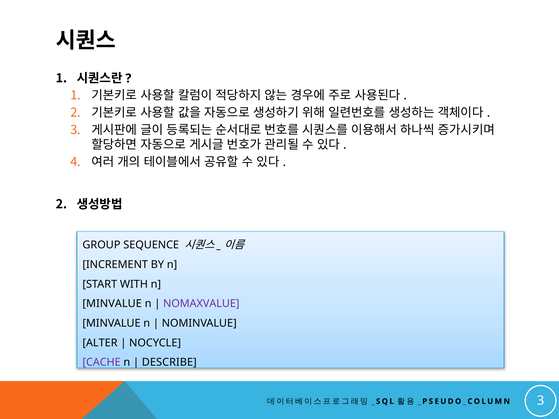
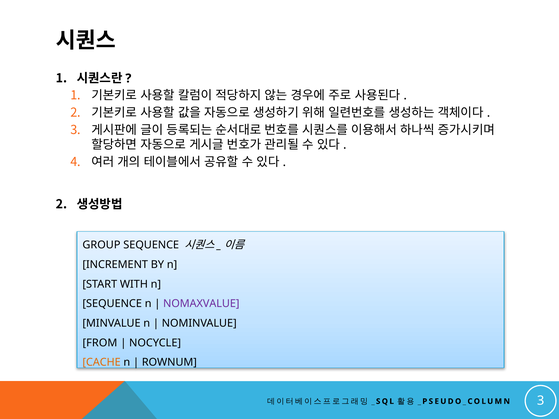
MINVALUE: MINVALUE -> SEQUENCE (112, 304)
ALTER: ALTER -> FROM (100, 343)
CACHE colour: purple -> orange (102, 363)
DESCRIBE: DESCRIBE -> ROWNUM (169, 363)
